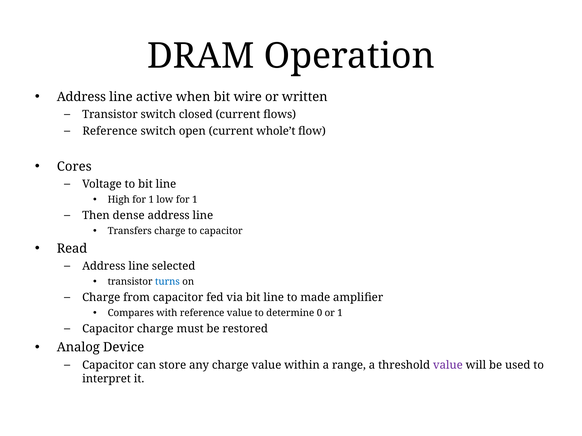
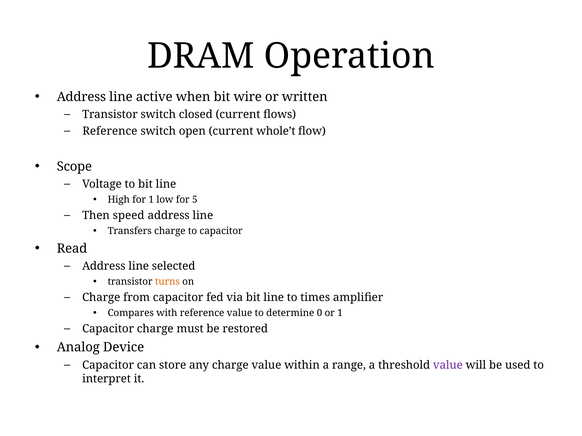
Cores: Cores -> Scope (74, 167)
low for 1: 1 -> 5 (195, 200)
dense: dense -> speed (129, 216)
turns colour: blue -> orange (167, 282)
made: made -> times (315, 298)
